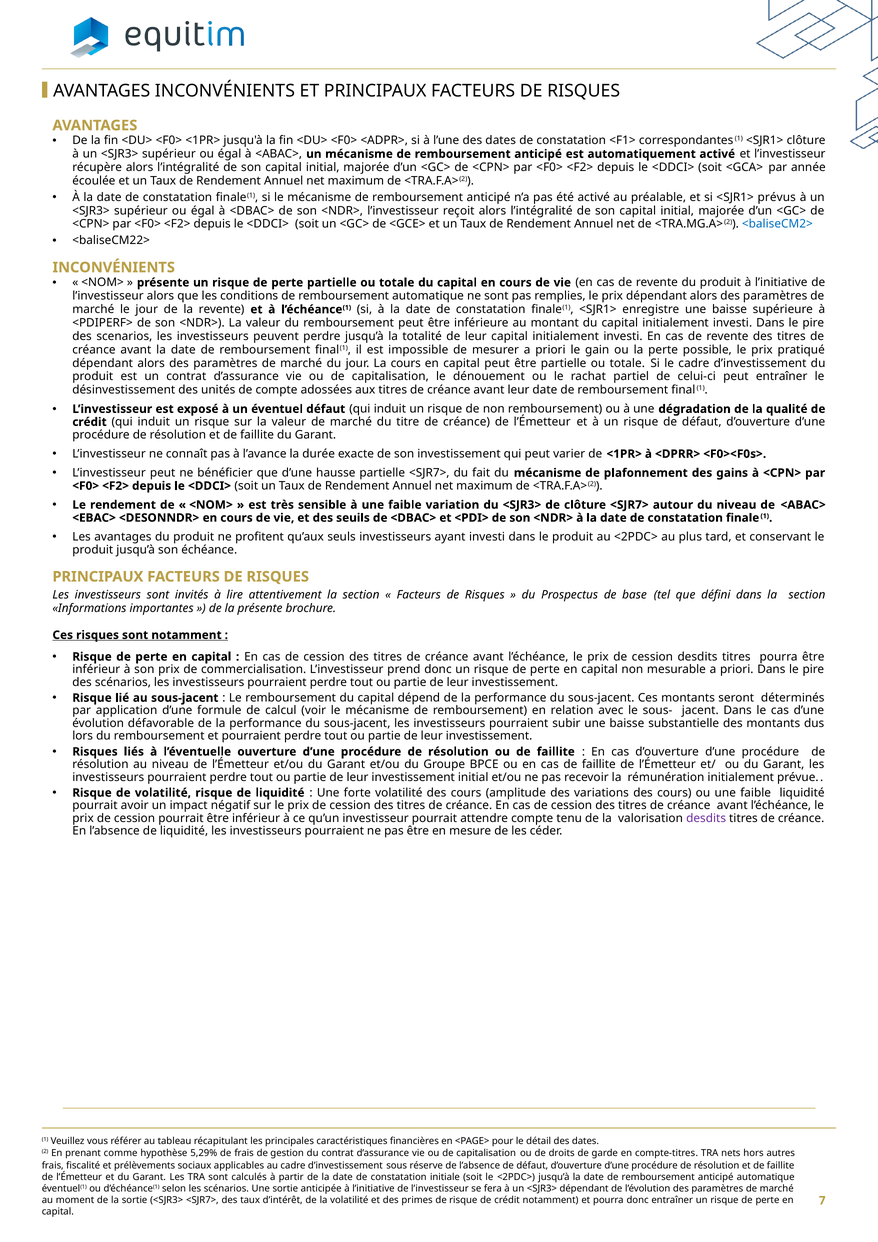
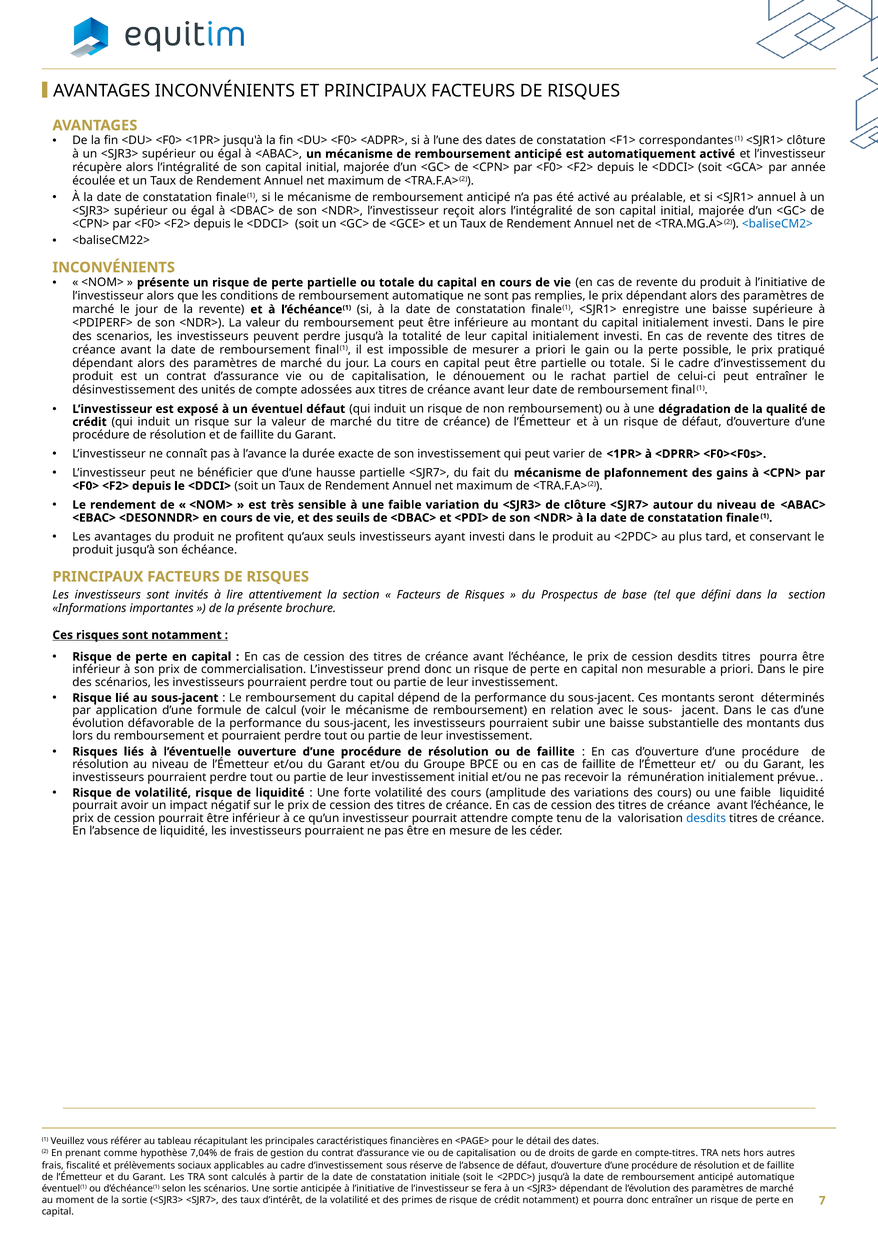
<SJR1> prévus: prévus -> annuel (777, 197)
desdits colour: purple -> blue (706, 818)
5,29%: 5,29% -> 7,04% (204, 1153)
